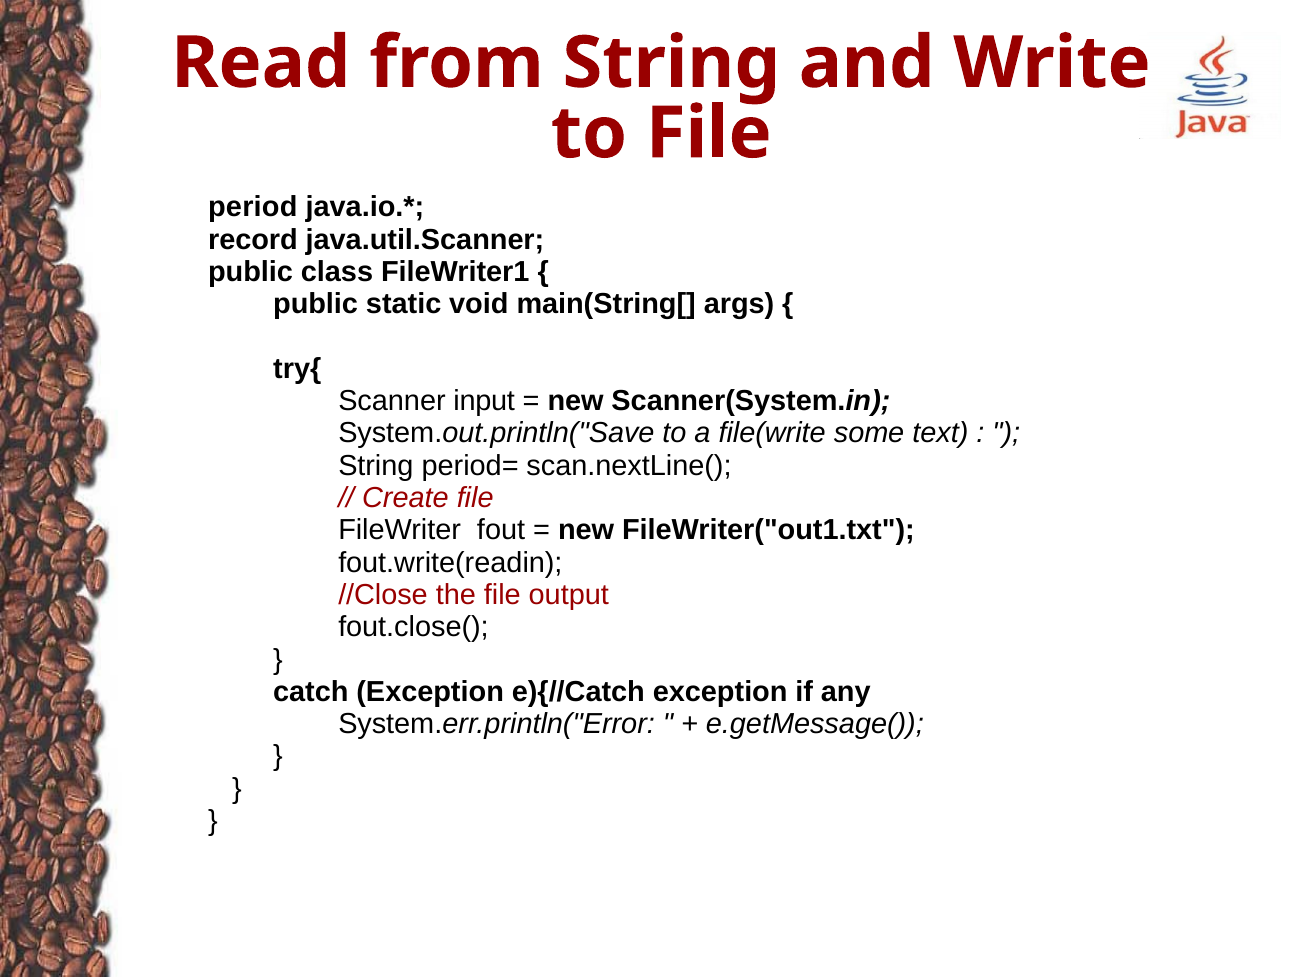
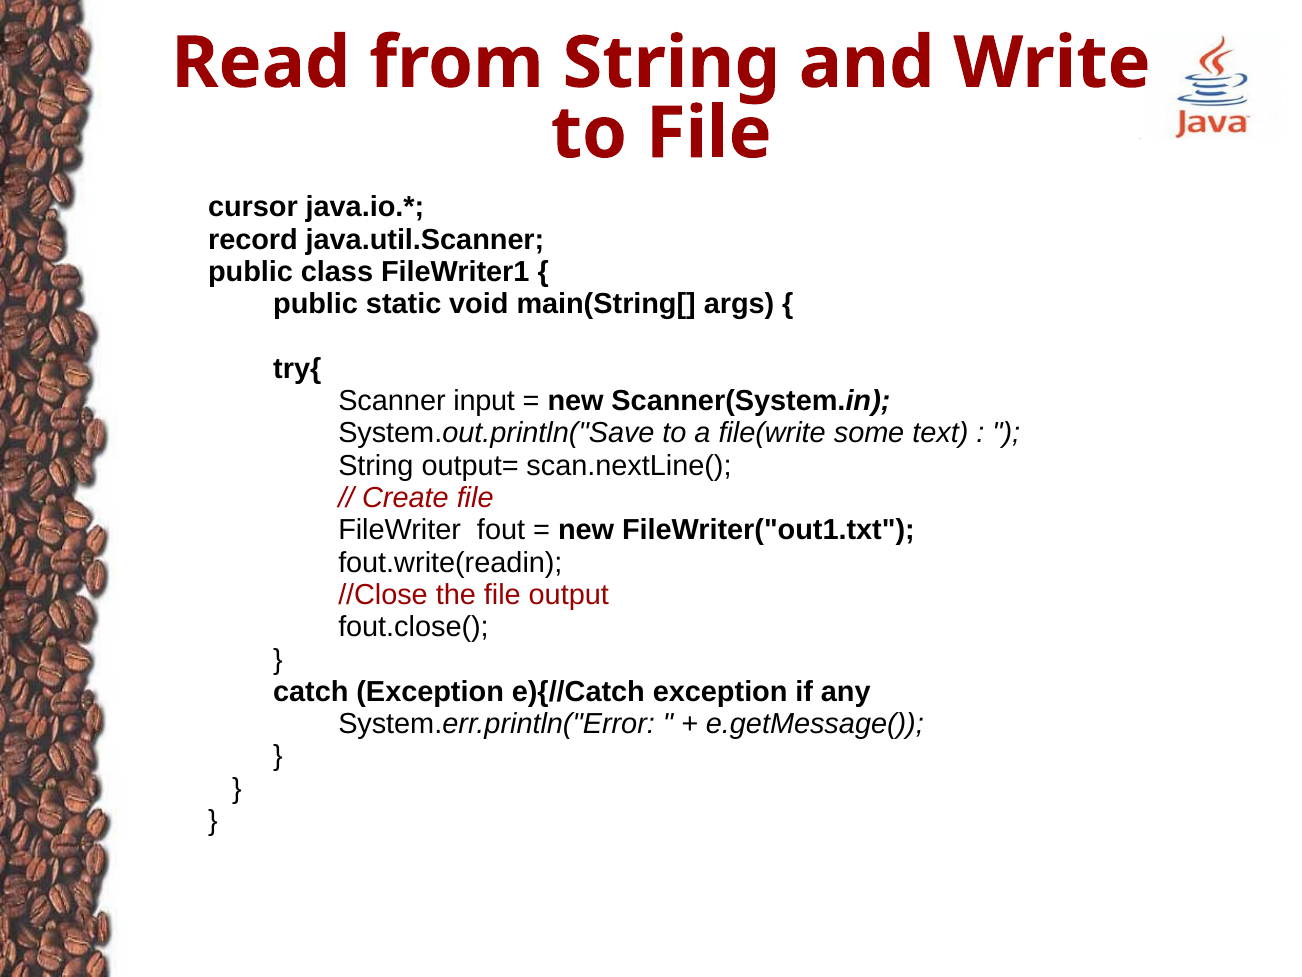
period: period -> cursor (253, 207)
period=: period= -> output= (470, 465)
